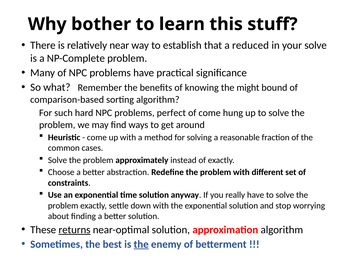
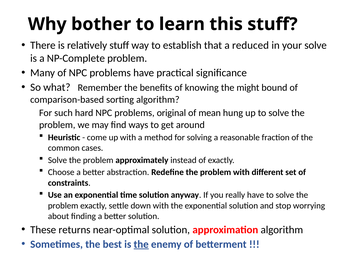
relatively near: near -> stuff (119, 45)
perfect: perfect -> original (171, 113)
of come: come -> mean (210, 113)
returns underline: present -> none (74, 229)
